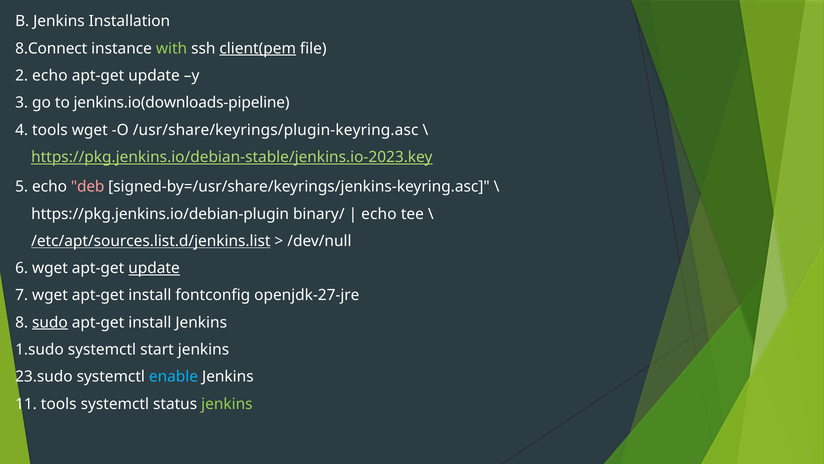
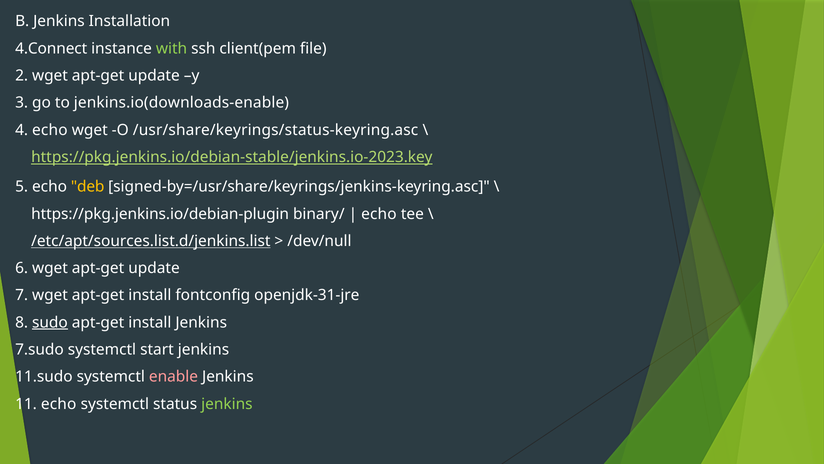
8.Connect: 8.Connect -> 4.Connect (51, 48)
client(pem underline: present -> none (258, 48)
2 echo: echo -> wget (50, 76)
jenkins.io(downloads-pipeline: jenkins.io(downloads-pipeline -> jenkins.io(downloads-enable (181, 103)
4 tools: tools -> echo (50, 130)
/usr/share/keyrings/plugin-keyring.asc: /usr/share/keyrings/plugin-keyring.asc -> /usr/share/keyrings/status-keyring.asc (276, 130)
deb colour: pink -> yellow (88, 187)
update underline: present -> none (154, 268)
openjdk-27-jre: openjdk-27-jre -> openjdk-31-jre (307, 295)
1.sudo: 1.sudo -> 7.sudo (39, 349)
23.sudo: 23.sudo -> 11.sudo (44, 376)
enable colour: light blue -> pink (174, 376)
11 tools: tools -> echo (59, 404)
